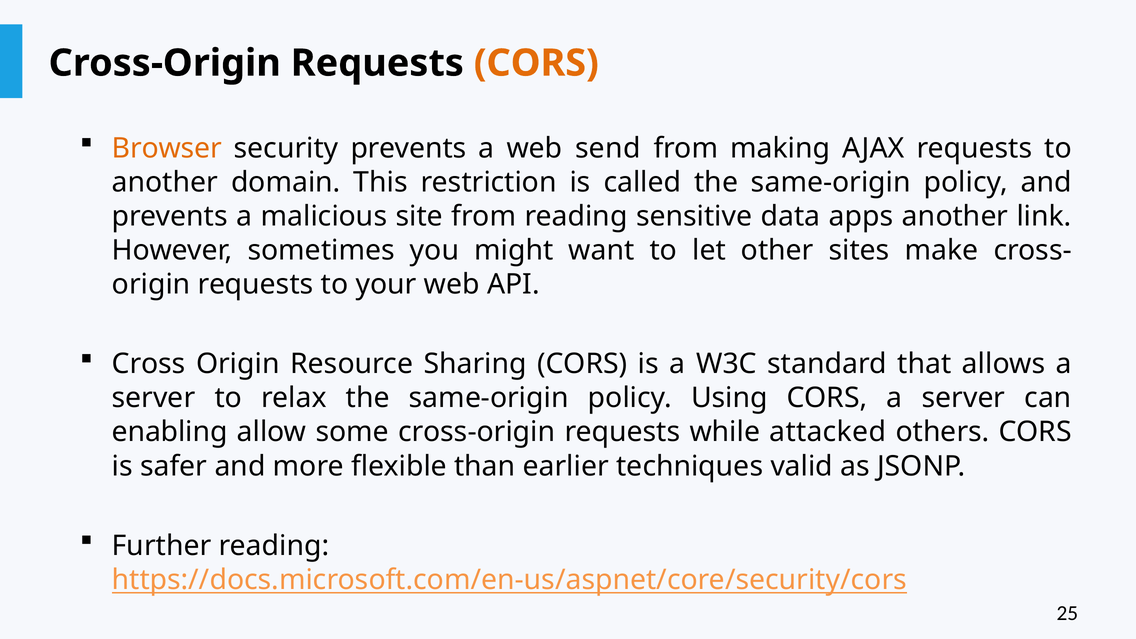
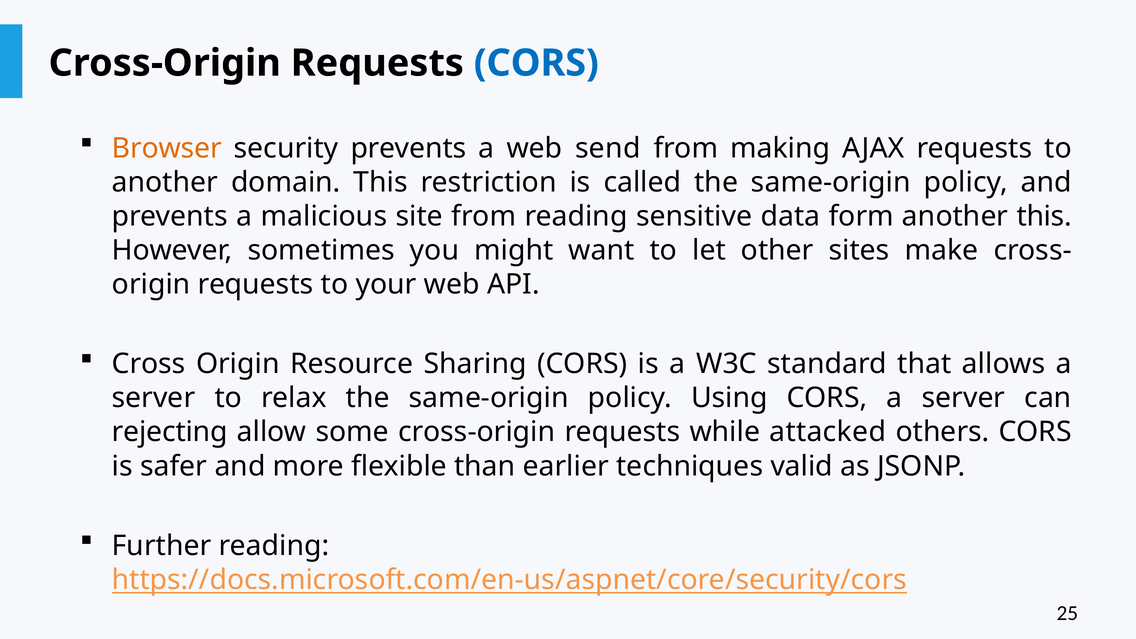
CORS colour: orange -> blue (536, 63)
apps: apps -> form (861, 216)
another link: link -> this (1044, 216)
enabling: enabling -> rejecting (170, 432)
